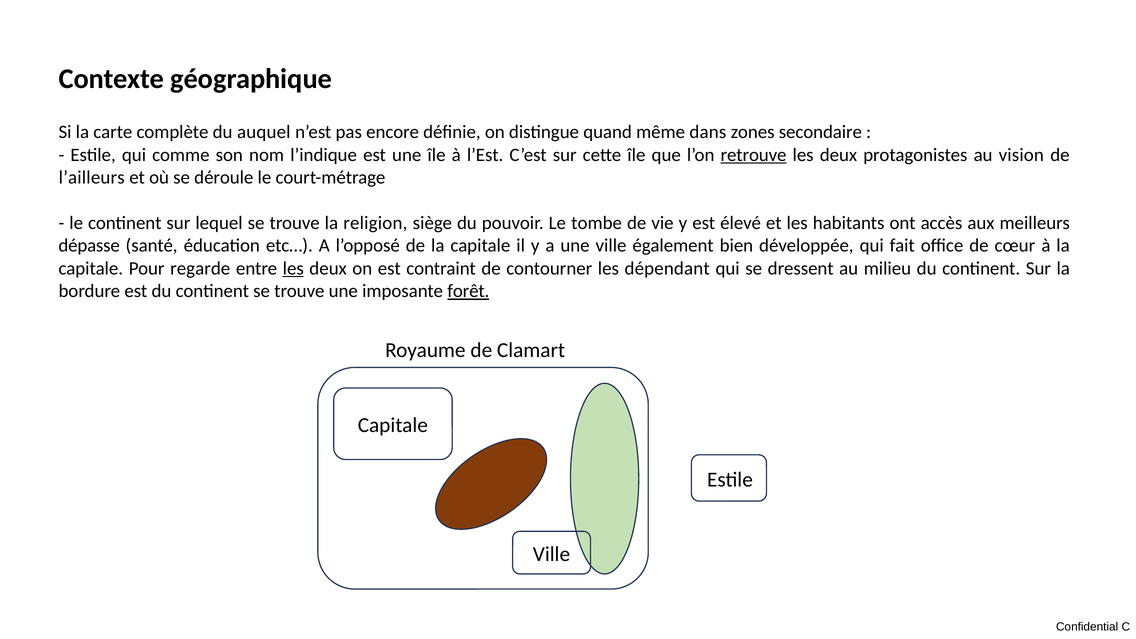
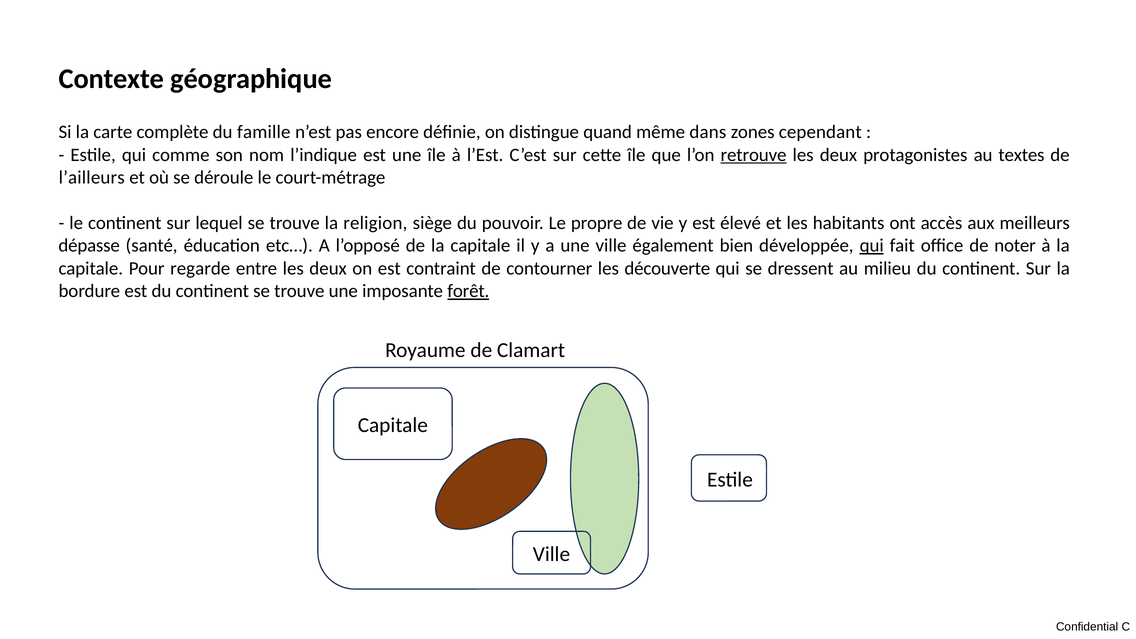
auquel: auquel -> famille (264, 132)
secondaire: secondaire -> cependant (820, 132)
vision: vision -> textes (1021, 155)
tombe: tombe -> propre (597, 223)
qui underline: none -> present (872, 246)
cœur: cœur -> noter (1015, 246)
les underline: present -> none (293, 268)
dépendant: dépendant -> découverte (667, 268)
